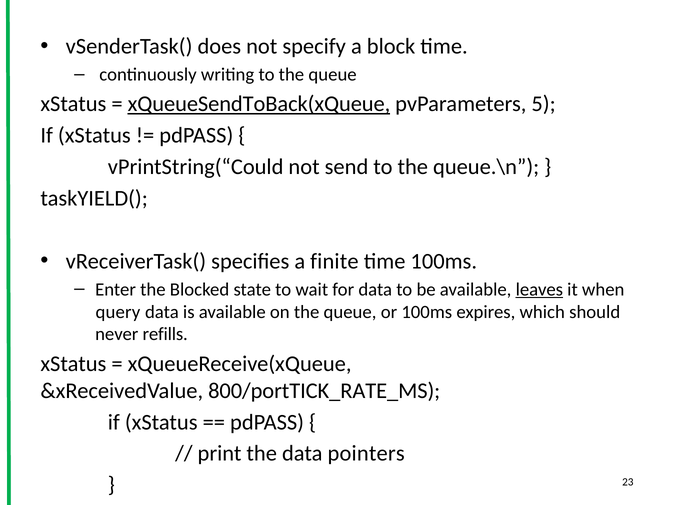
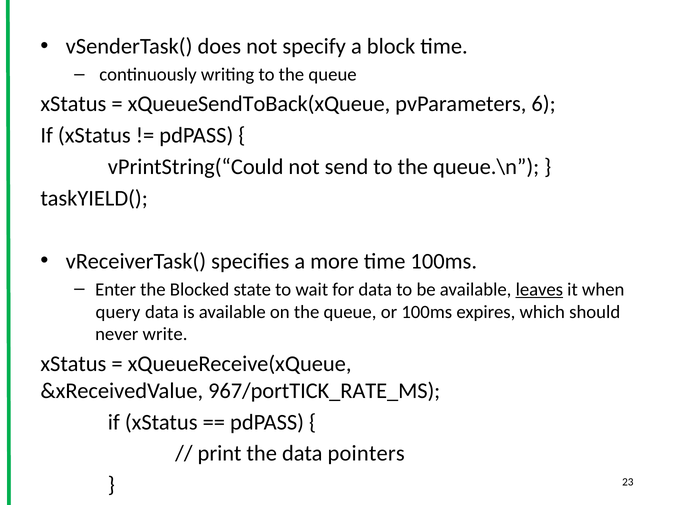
xQueueSendToBack(xQueue underline: present -> none (259, 104)
5: 5 -> 6 (544, 104)
finite: finite -> more (335, 261)
refills: refills -> write (165, 335)
800/portTICK_RATE_MS: 800/portTICK_RATE_MS -> 967/portTICK_RATE_MS (324, 391)
